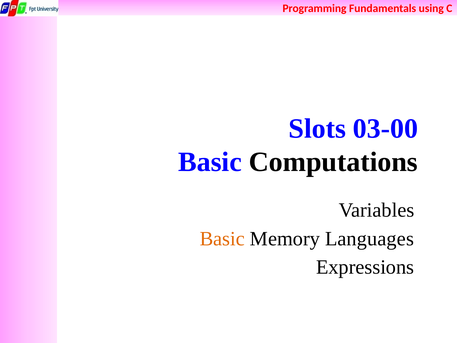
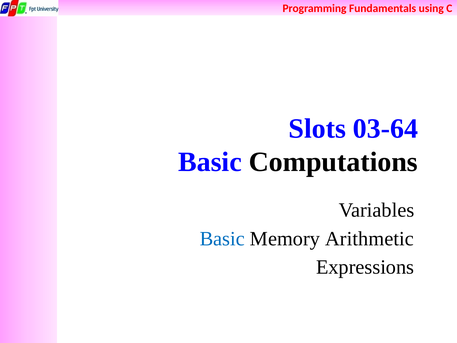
03-00: 03-00 -> 03-64 (385, 128)
Basic colour: orange -> blue (222, 239)
Languages: Languages -> Arithmetic (369, 239)
